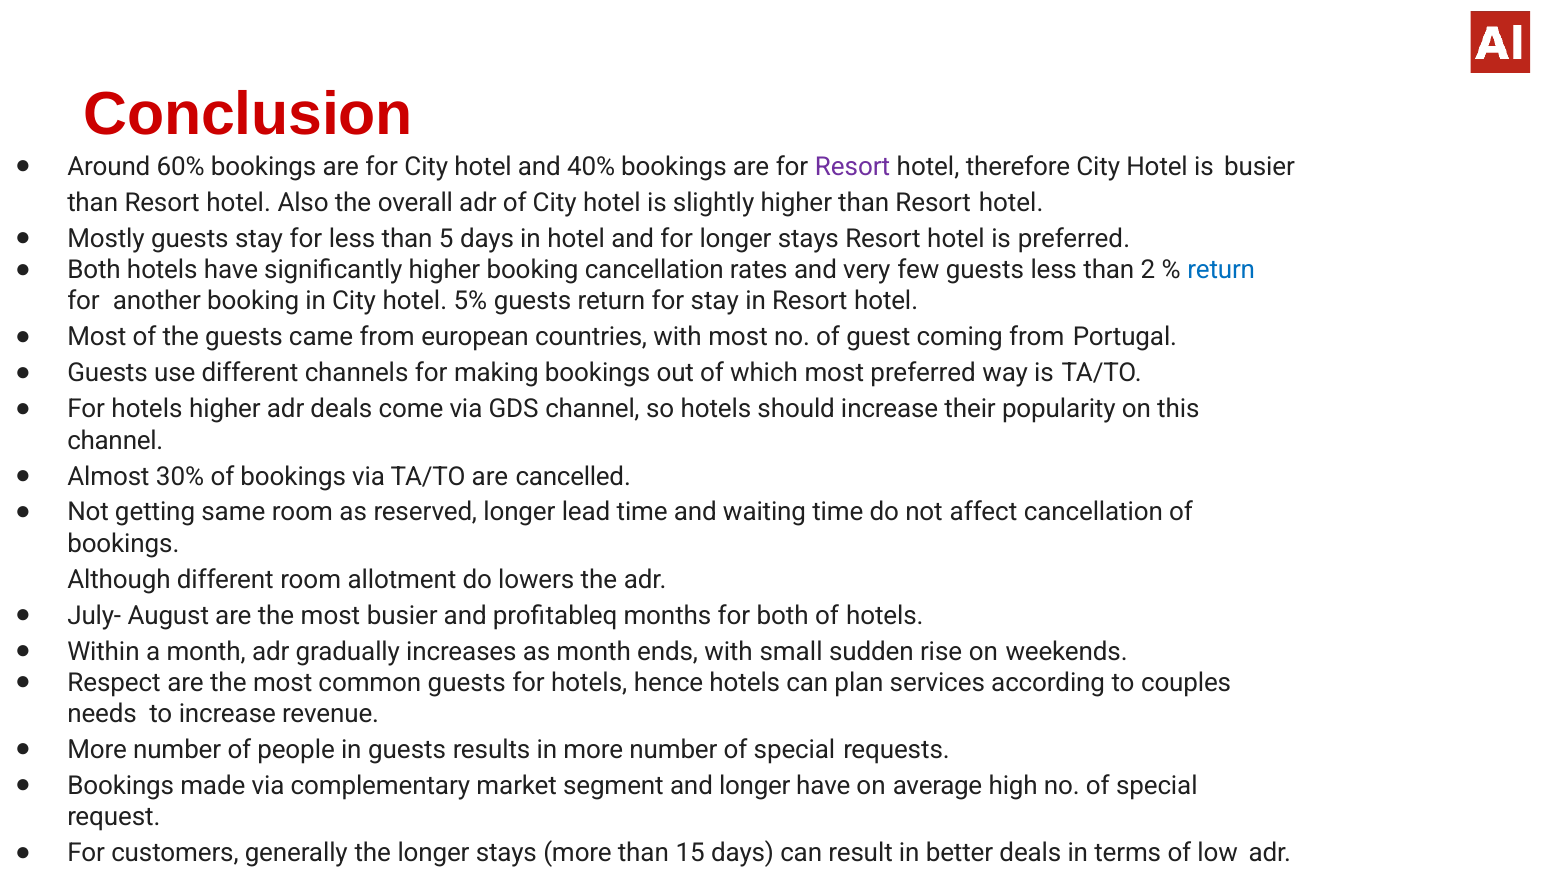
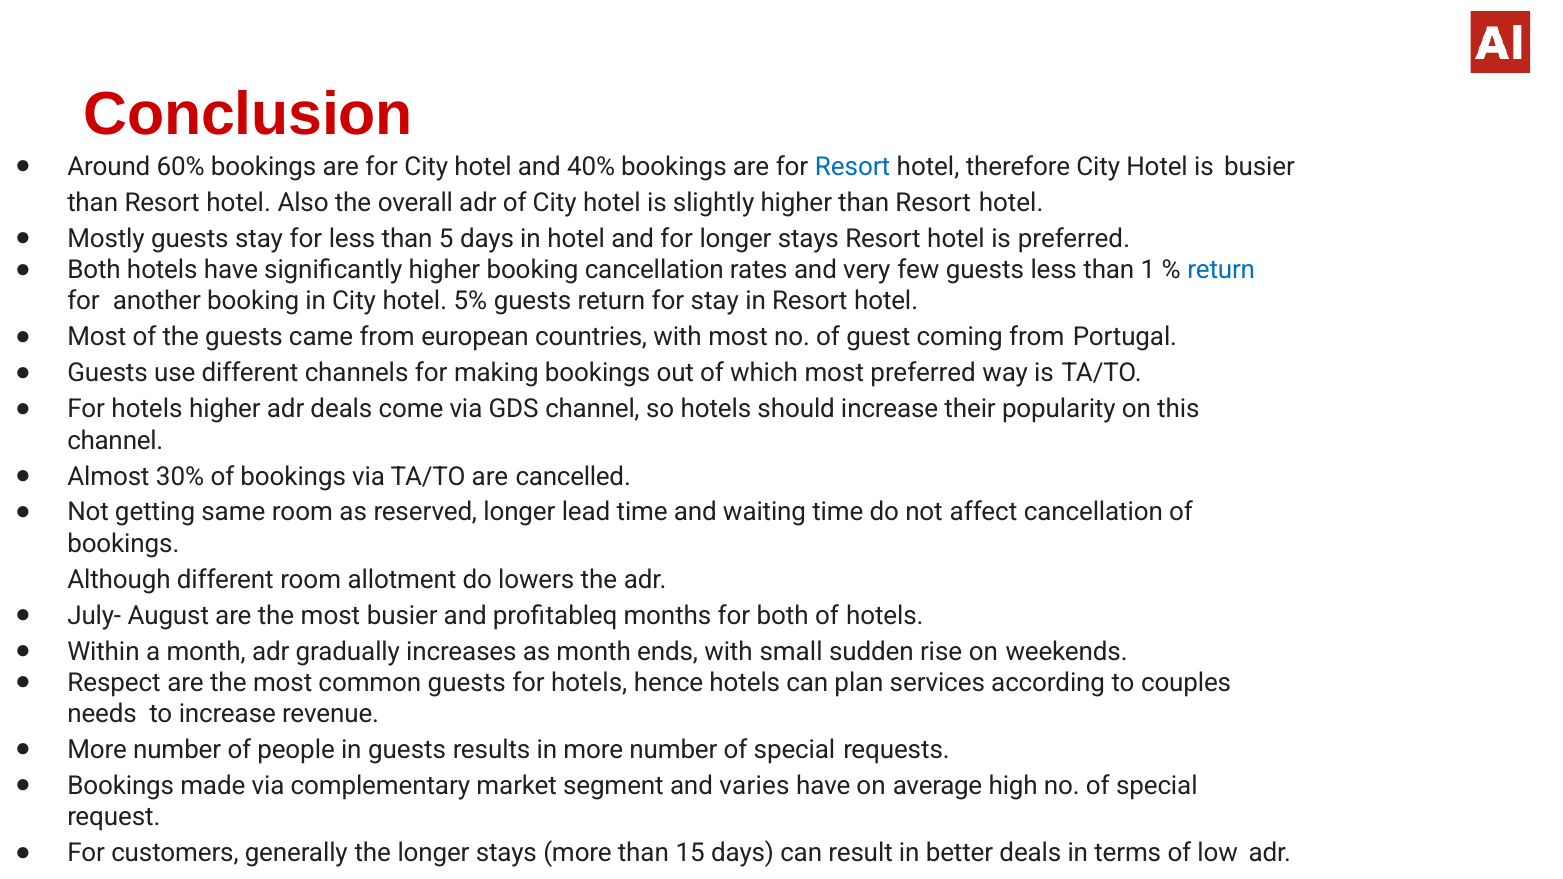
Resort colour: purple -> blue (853, 167)
2: 2 -> 1 (1148, 270)
and longer: longer -> varies (754, 786)
